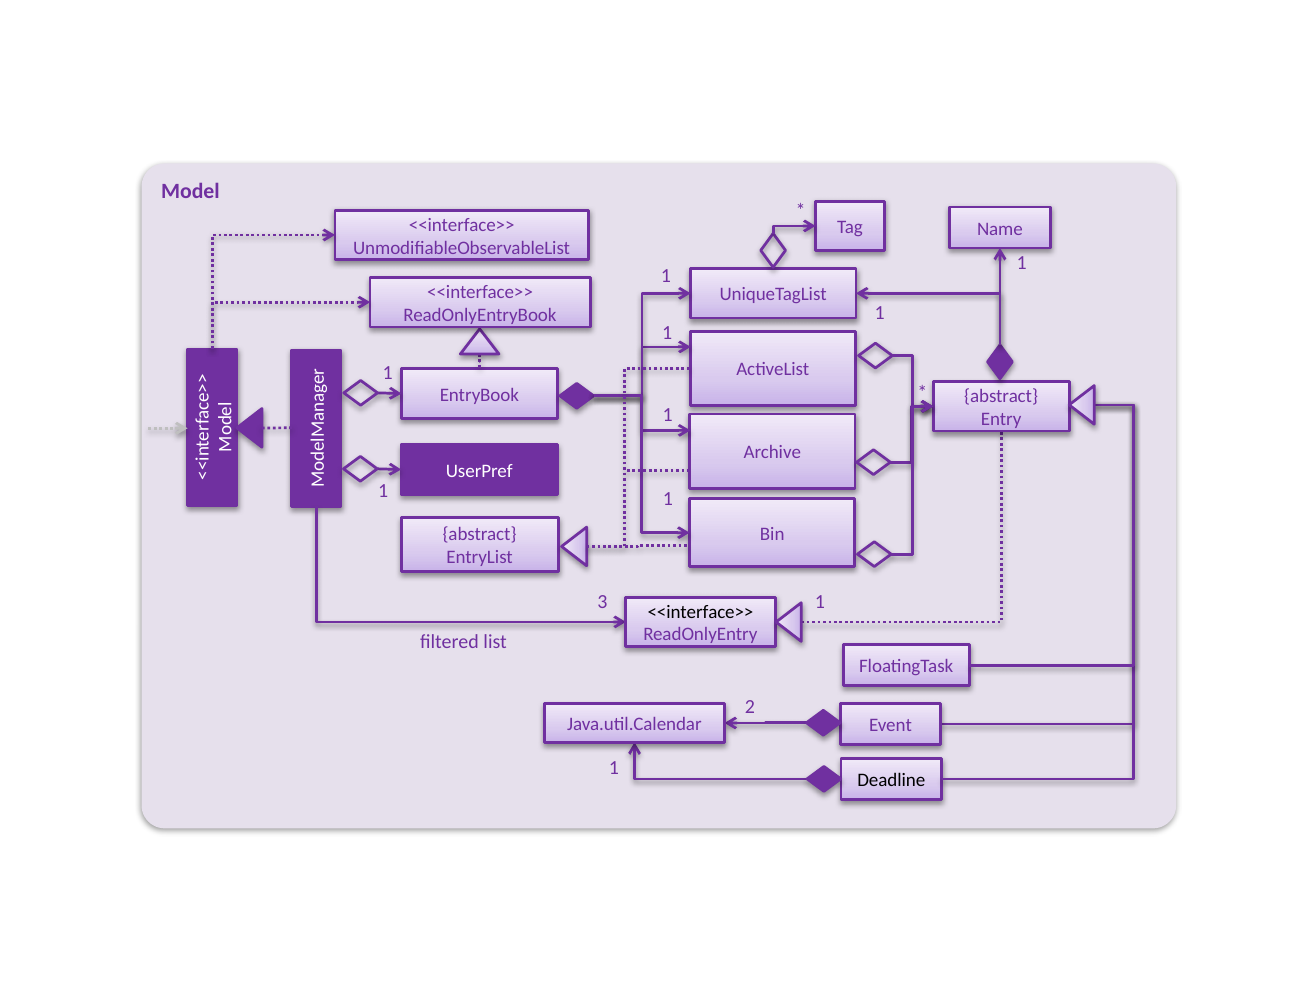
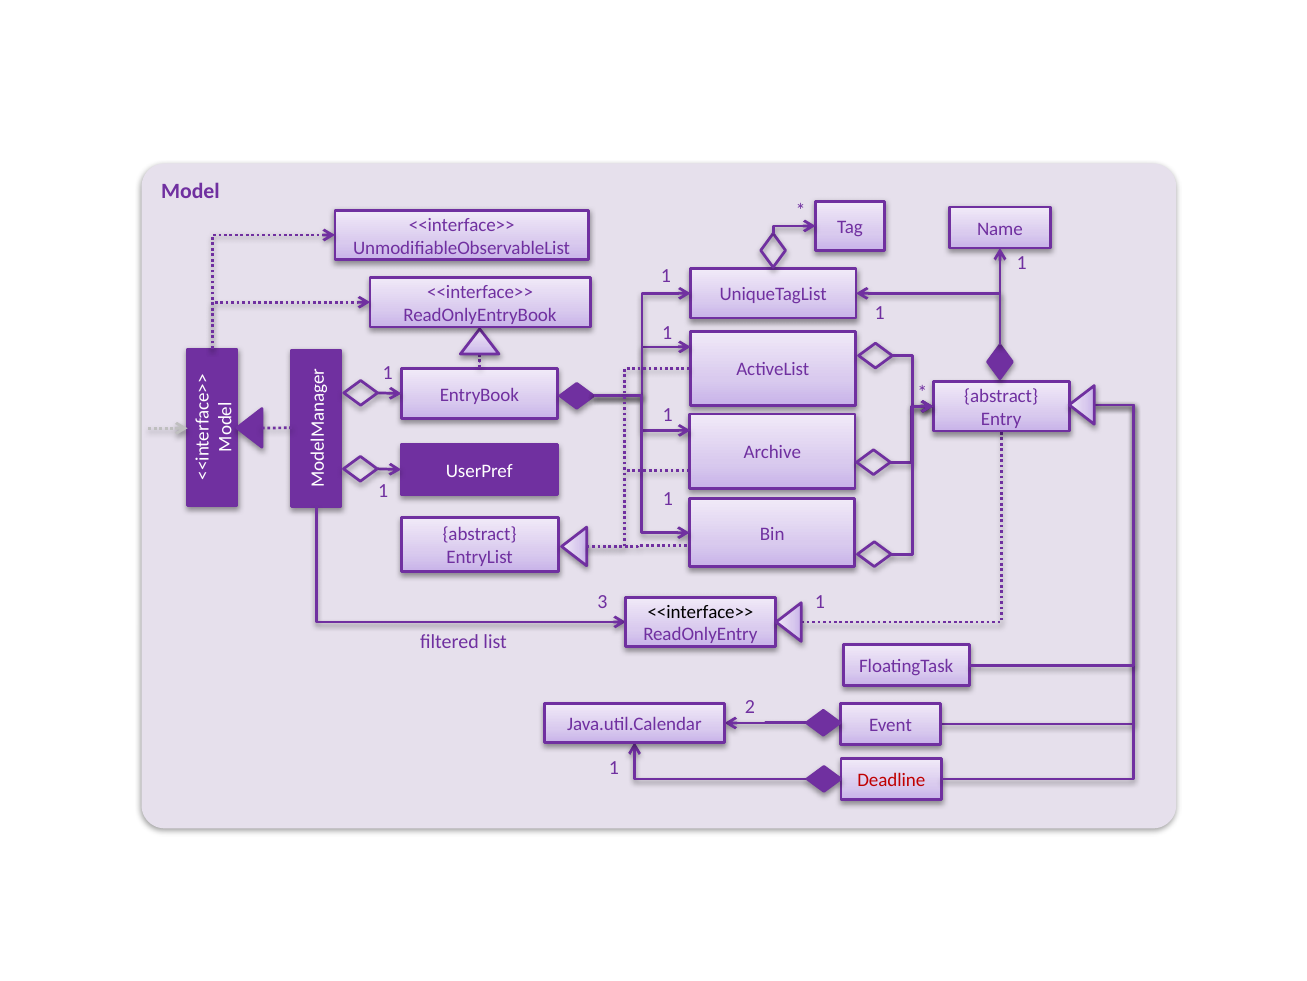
Deadline colour: black -> red (891, 780)
